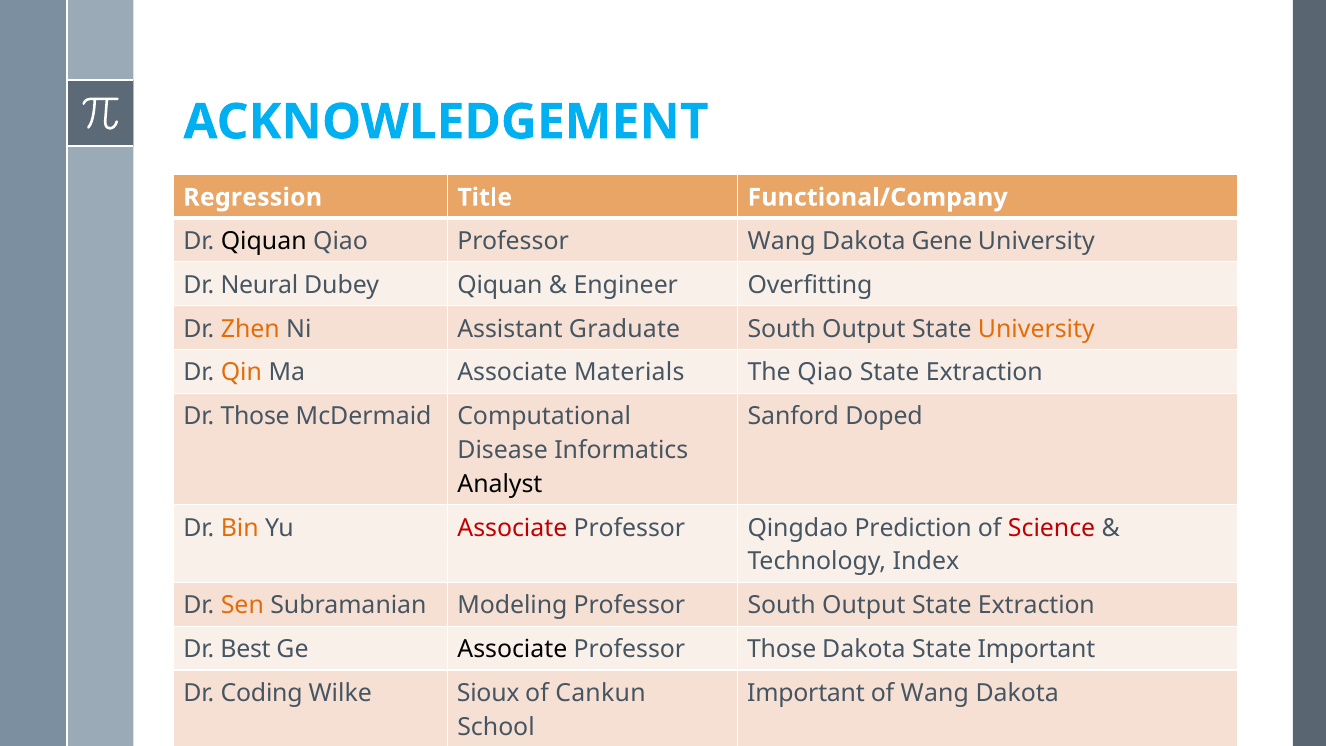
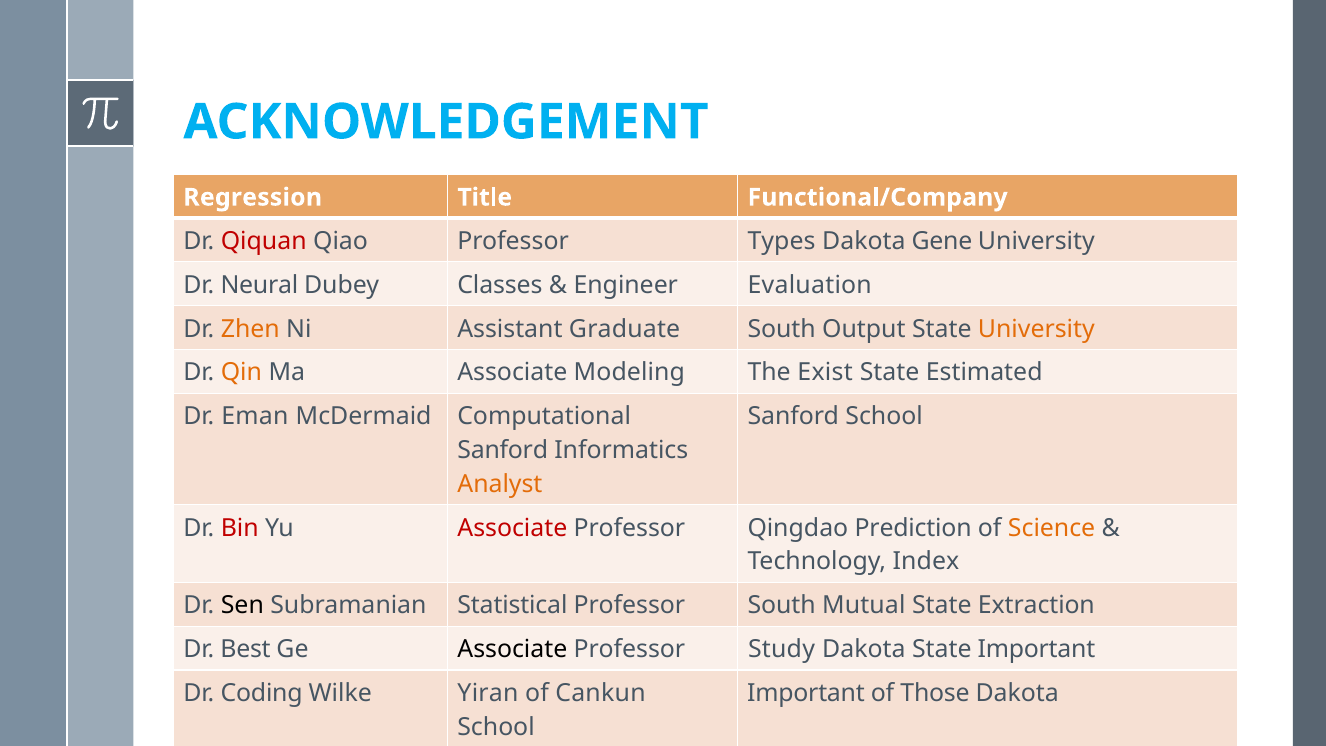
Qiquan colour: black -> red (264, 241)
Professor Wang: Wang -> Types (782, 241)
Dubey Qiquan: Qiquan -> Classes (500, 285)
Overfitting: Overfitting -> Evaluation (810, 285)
Materials: Materials -> Modeling (629, 373)
The Qiao: Qiao -> Exist (825, 373)
Extraction: Extraction -> Estimated (984, 373)
Dr Those: Those -> Eman (255, 416)
Sanford Doped: Doped -> School (884, 416)
Disease: Disease -> Sanford (503, 450)
Analyst colour: black -> orange (500, 484)
Bin colour: orange -> red (240, 528)
Science colour: red -> orange (1052, 528)
Sen colour: orange -> black (242, 606)
Modeling: Modeling -> Statistical (512, 606)
Professor South Output: Output -> Mutual (864, 606)
Professor Those: Those -> Study (781, 649)
Sioux: Sioux -> Yiran (488, 693)
of Wang: Wang -> Those (935, 693)
